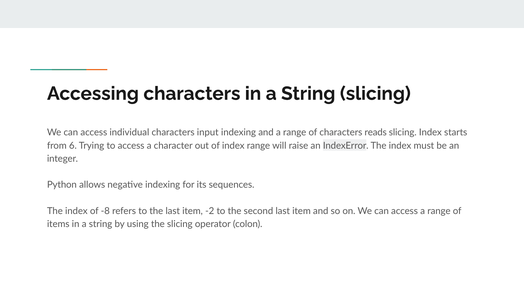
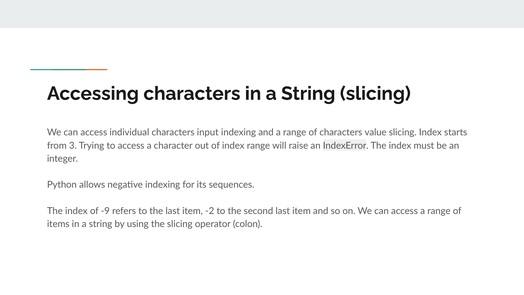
reads: reads -> value (376, 132)
6: 6 -> 3 (73, 145)
-8: -8 -> -9 (105, 211)
